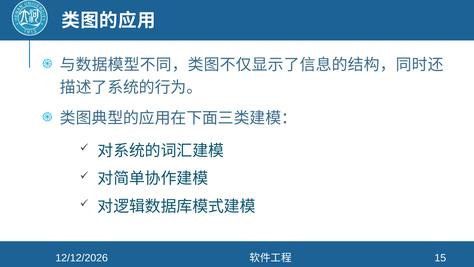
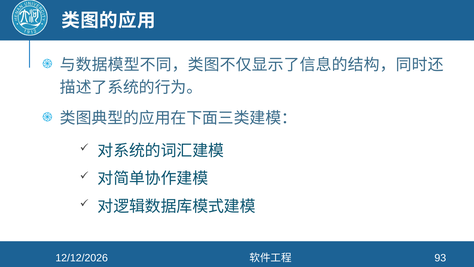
15: 15 -> 93 (440, 258)
